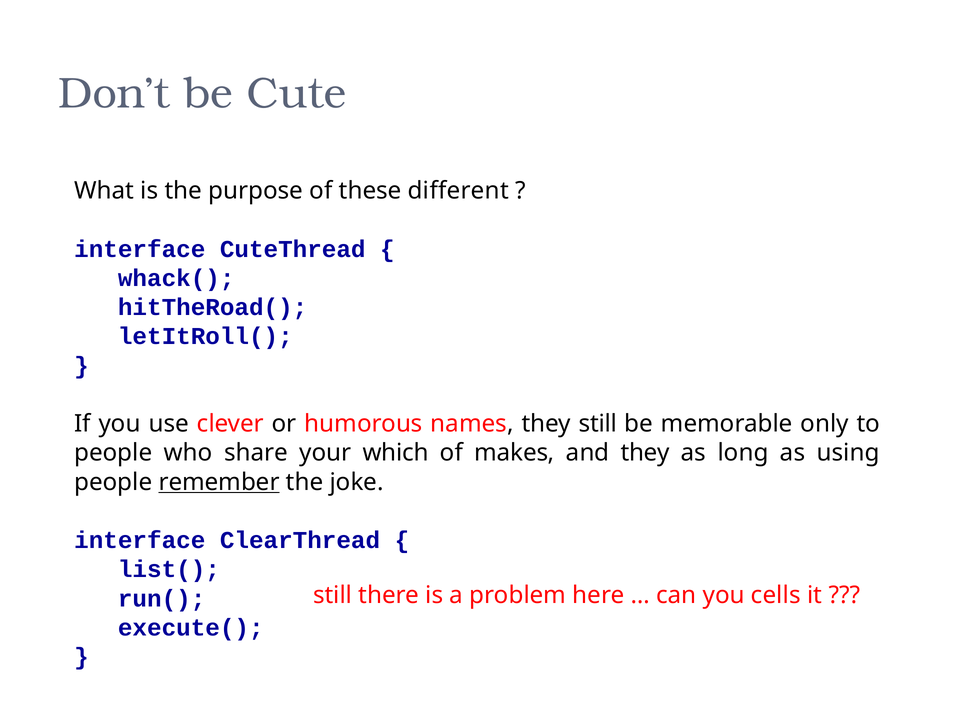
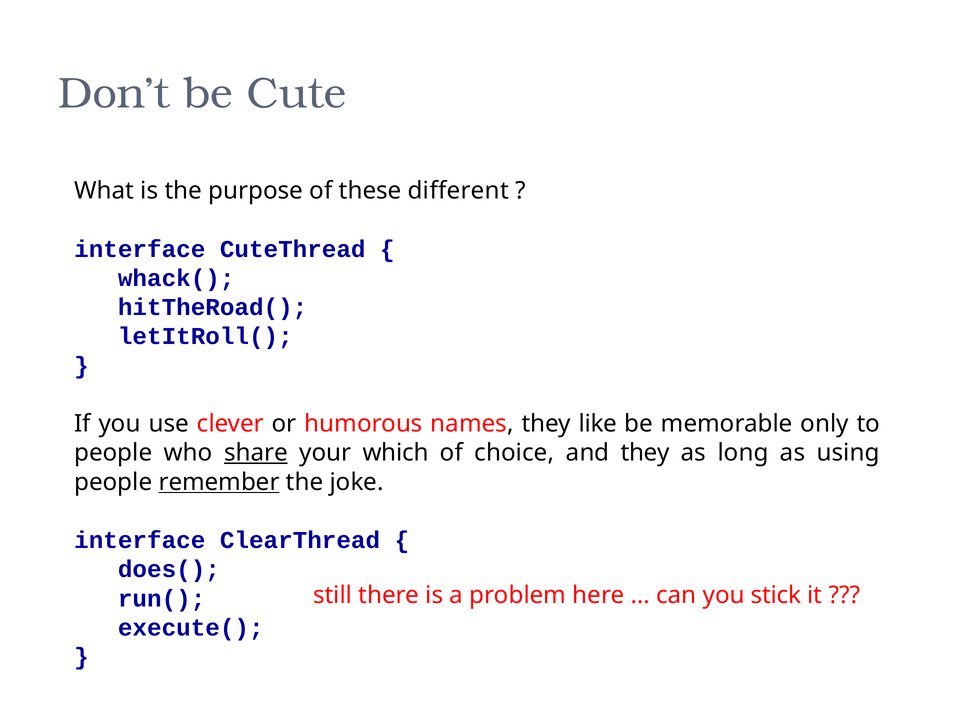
they still: still -> like (598, 424)
share underline: none -> present (256, 453)
makes: makes -> choice (514, 453)
list(: list( -> does( (169, 570)
cells: cells -> stick (776, 596)
